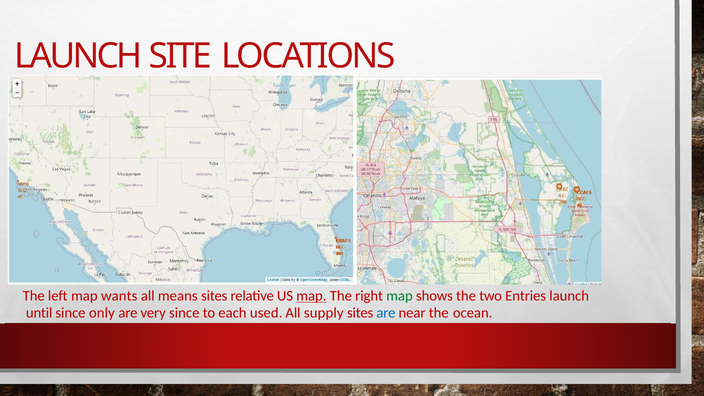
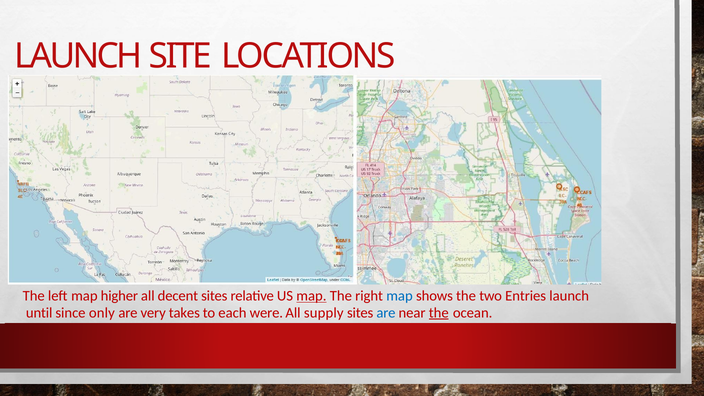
wants: wants -> higher (119, 296)
means: means -> decent (178, 296)
map colour: green -> blue (399, 296)
very since: since -> takes (184, 313)
used: used -> were (266, 313)
the underline: none -> present (439, 313)
